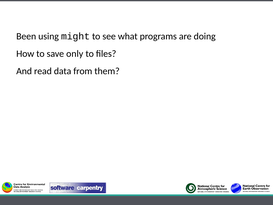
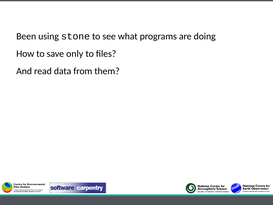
might: might -> stone (75, 36)
